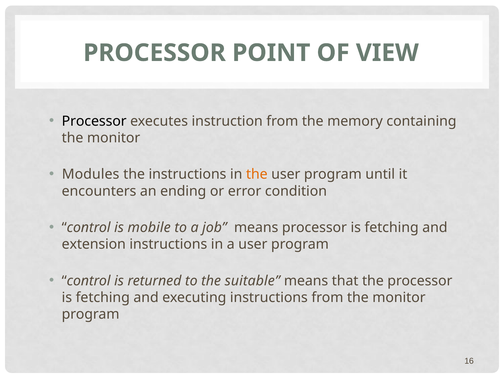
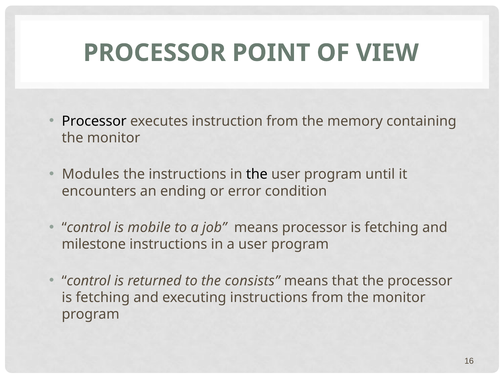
the colour: orange -> black (257, 174)
extension: extension -> milestone (94, 244)
suitable: suitable -> consists (252, 281)
